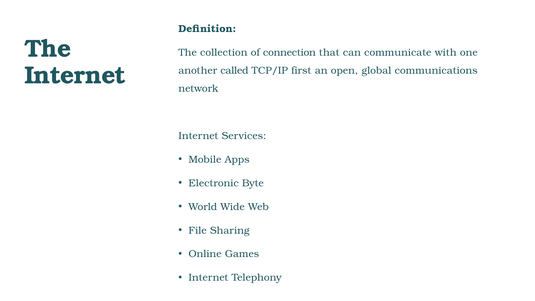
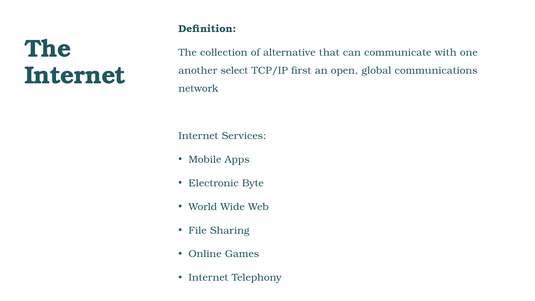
connection: connection -> alternative (289, 52)
called: called -> select (234, 70)
